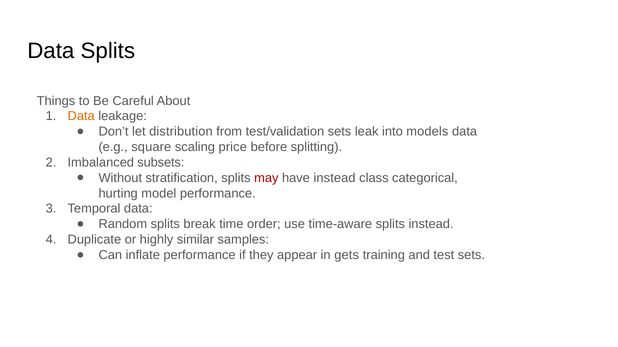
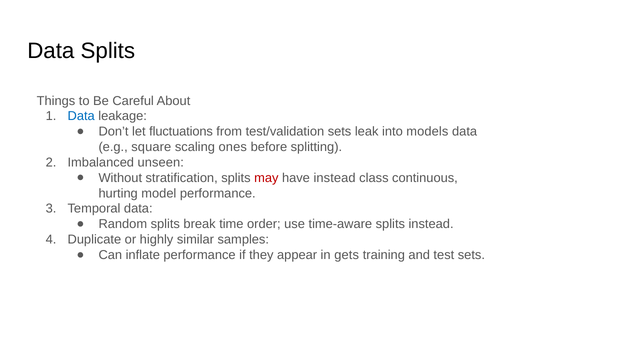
Data colour: orange -> blue (81, 116)
distribution: distribution -> fluctuations (181, 132)
price: price -> ones (233, 147)
subsets: subsets -> unseen (161, 163)
categorical: categorical -> continuous (425, 178)
